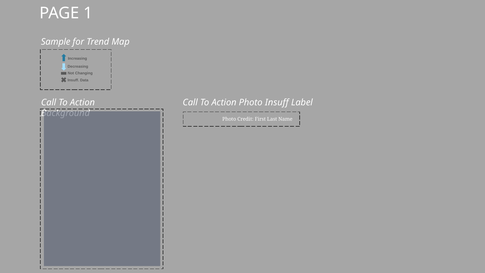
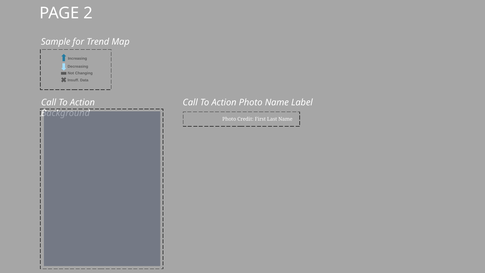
1: 1 -> 2 (88, 13)
Photo Insuff: Insuff -> Name (277, 102)
